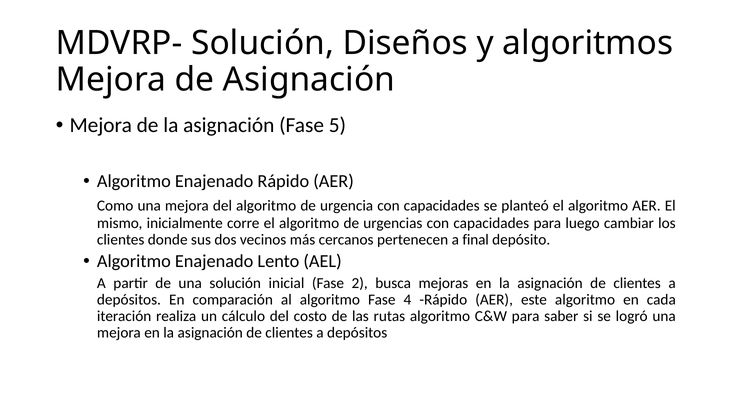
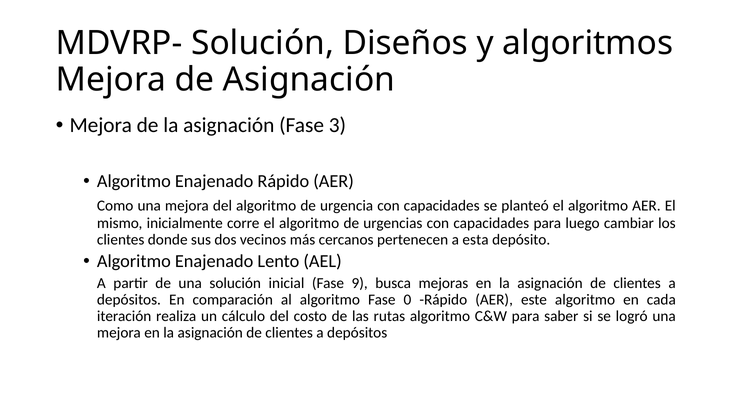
5: 5 -> 3 (337, 125)
final: final -> esta (476, 239)
2: 2 -> 9 (360, 283)
4: 4 -> 0 (407, 300)
